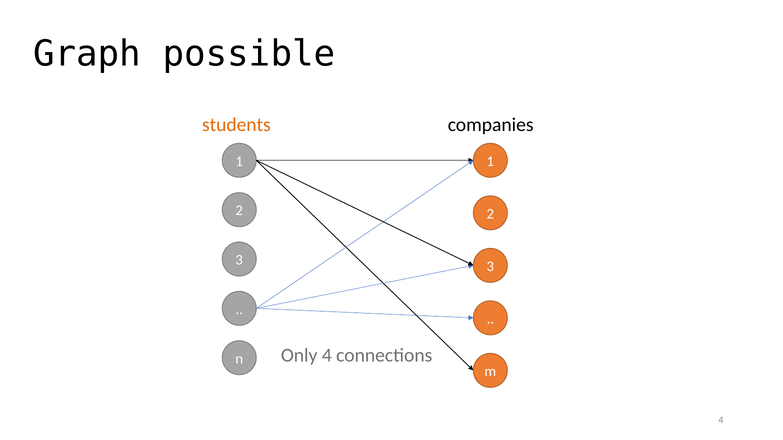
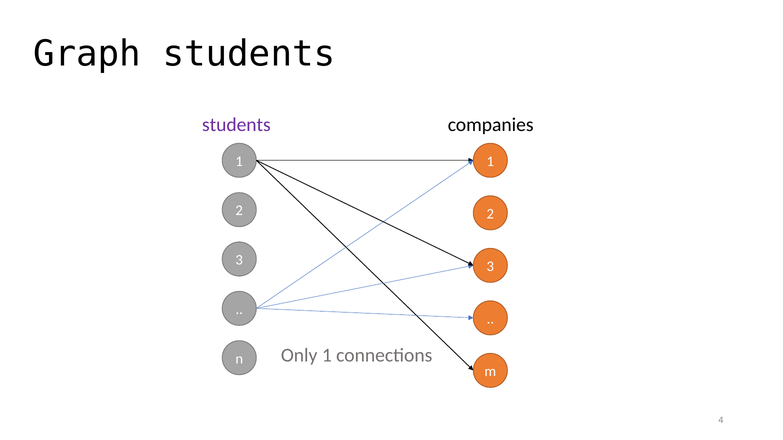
Graph possible: possible -> students (249, 54)
students colour: orange -> purple (236, 125)
Only 4: 4 -> 1 (327, 356)
